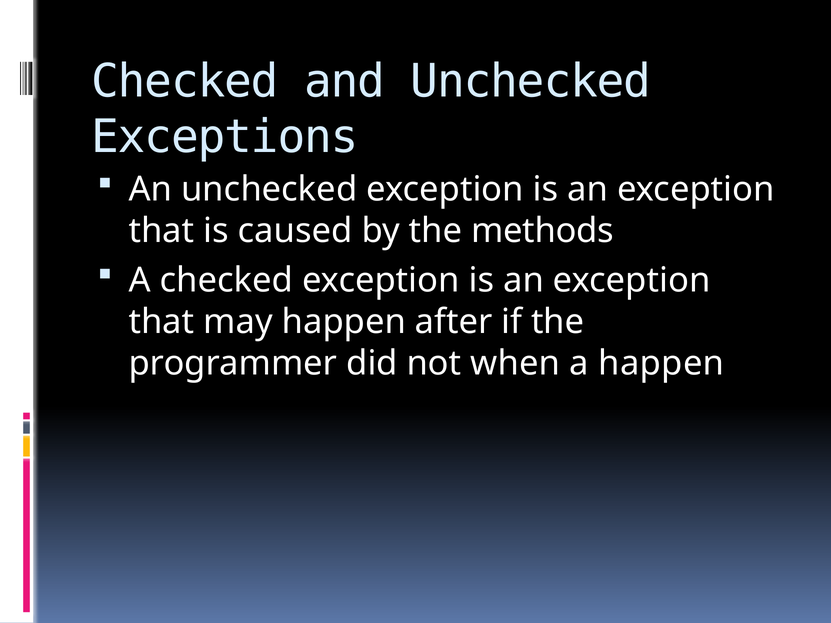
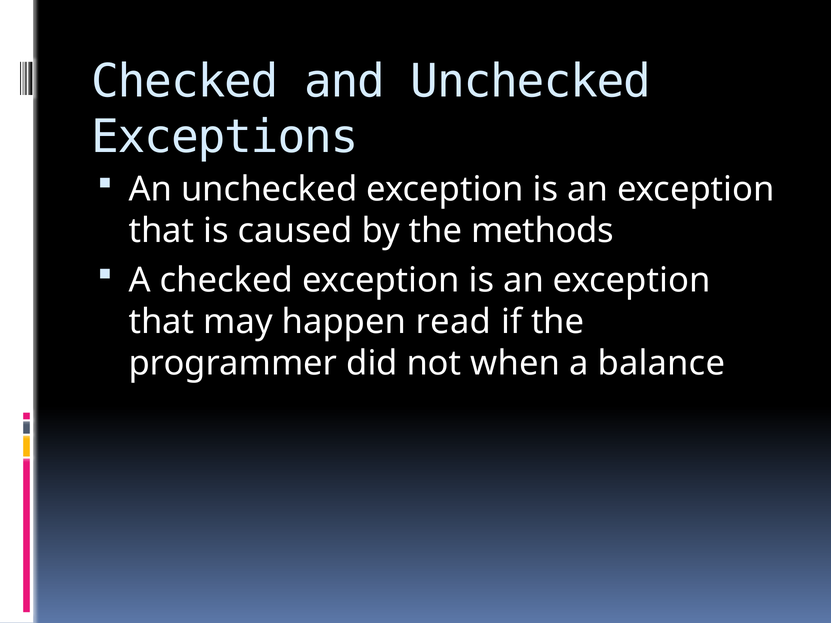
after: after -> read (453, 322)
a happen: happen -> balance (661, 364)
